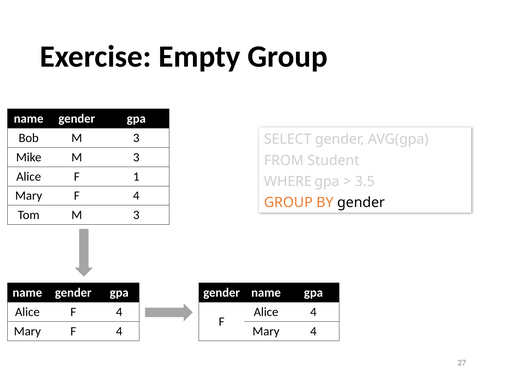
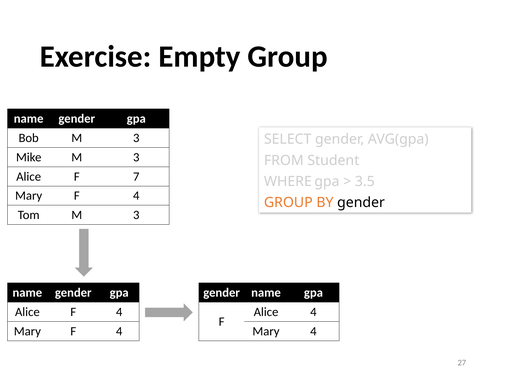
1: 1 -> 7 (136, 176)
